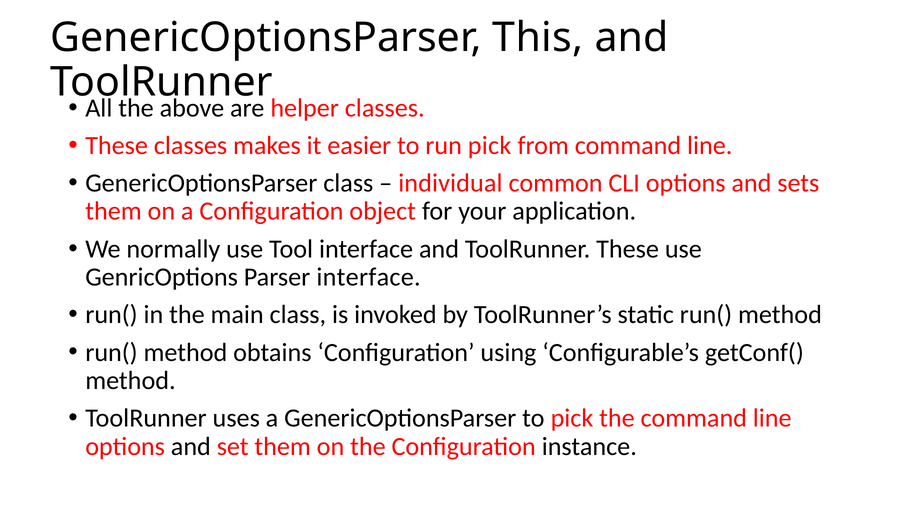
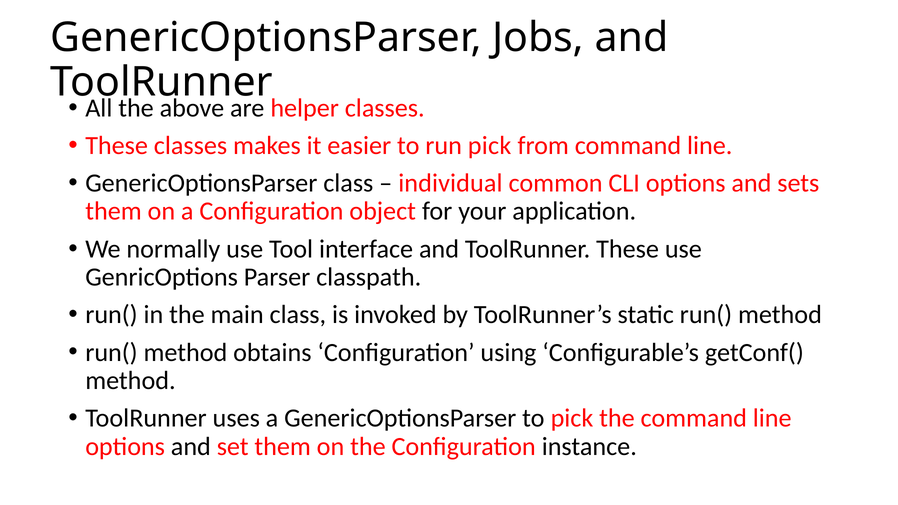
This: This -> Jobs (538, 38)
Parser interface: interface -> classpath (369, 277)
